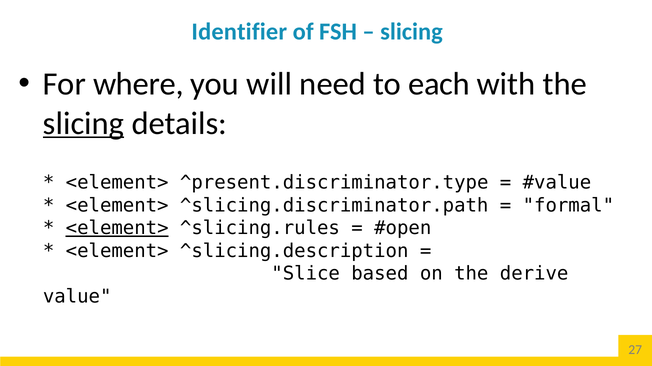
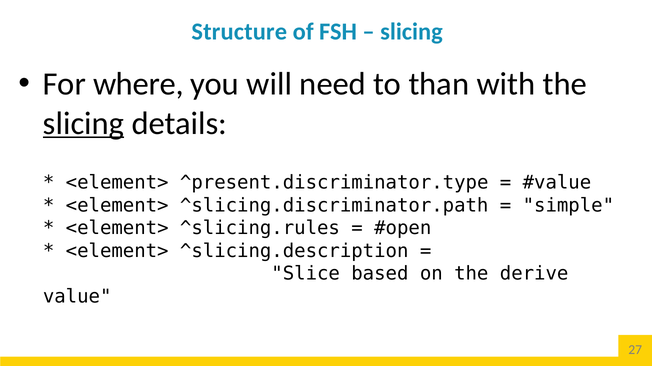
Identifier: Identifier -> Structure (239, 32)
each: each -> than (439, 84)
formal: formal -> simple (568, 206)
<element> underline: present -> none (117, 229)
